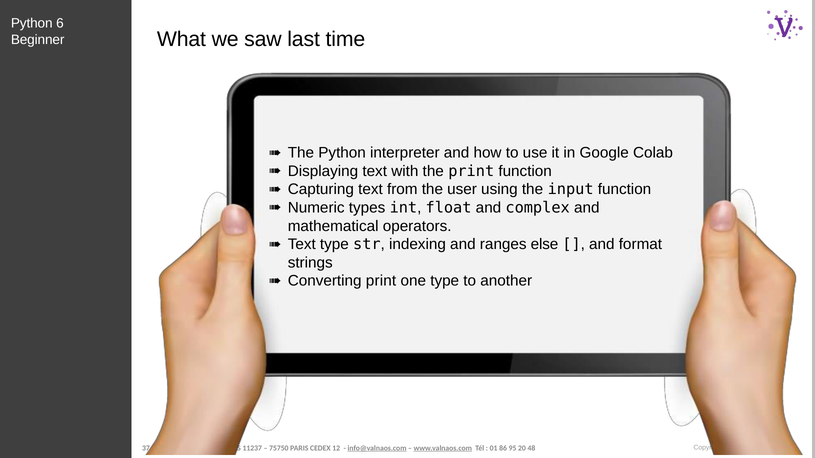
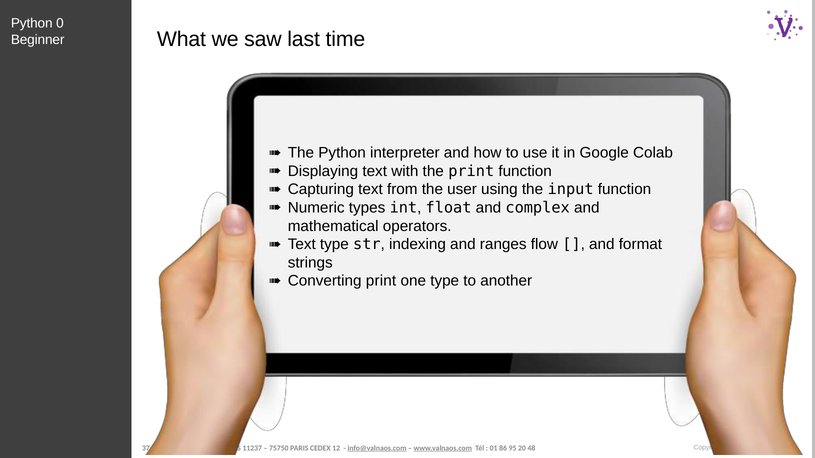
6: 6 -> 0 (60, 24)
else: else -> flow (544, 245)
